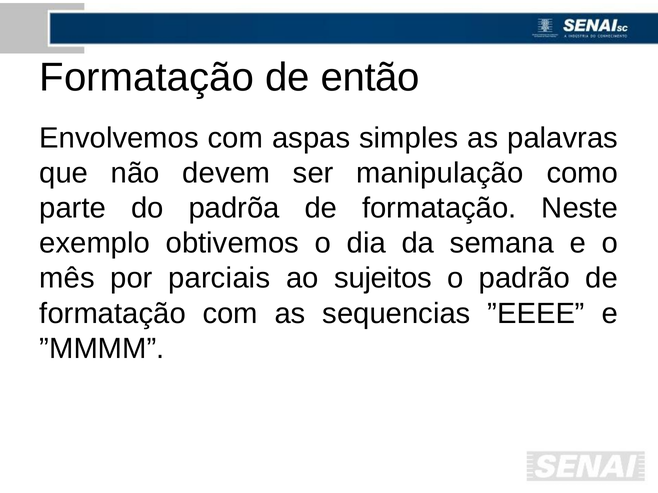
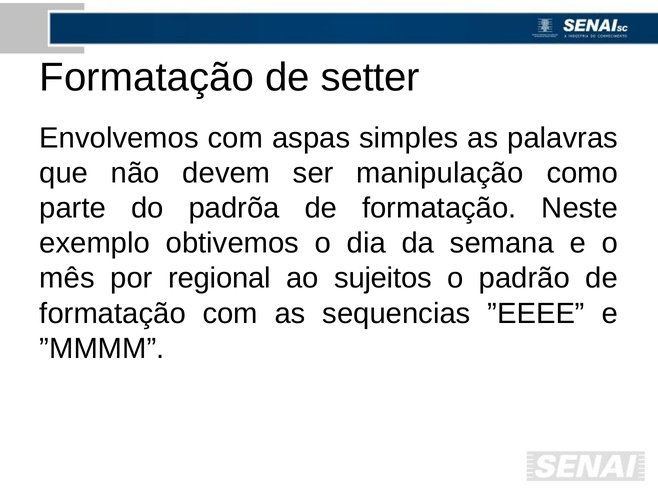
então: então -> setter (370, 77)
parciais: parciais -> regional (219, 279)
